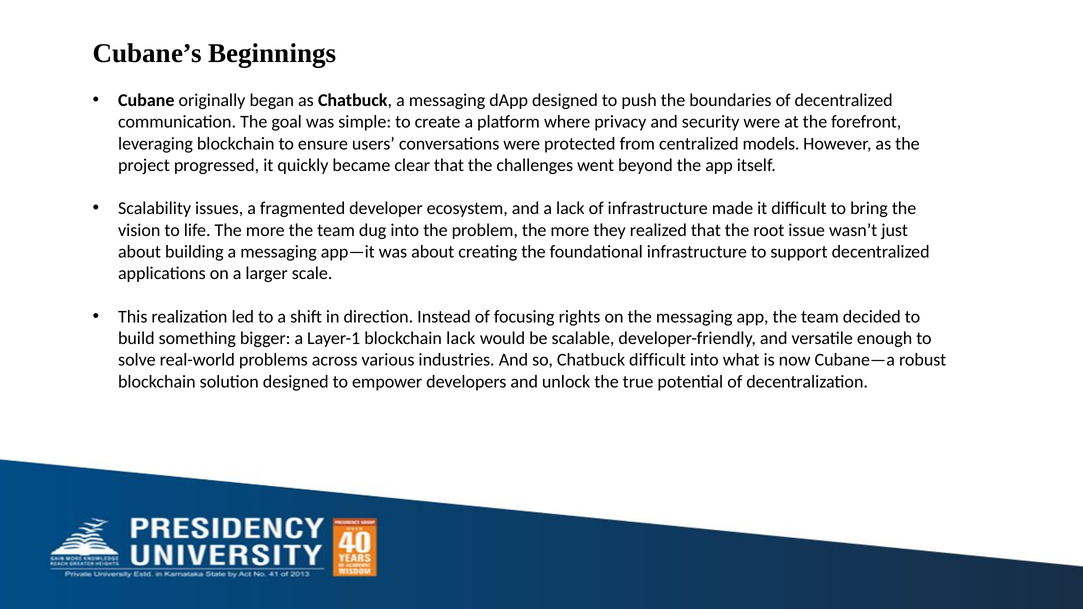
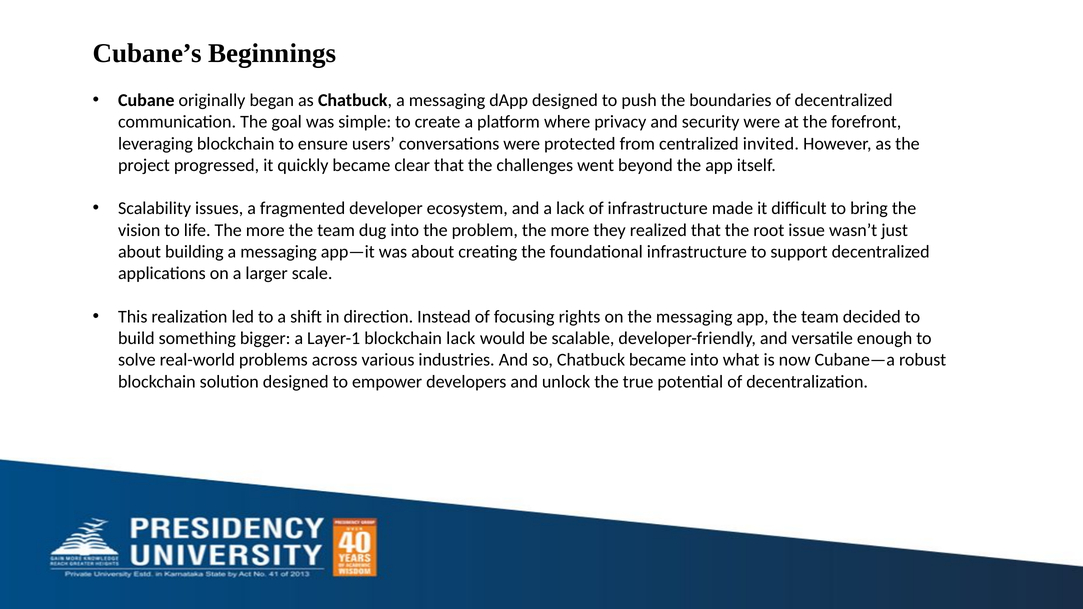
models: models -> invited (771, 144)
Chatbuck difficult: difficult -> became (658, 360)
